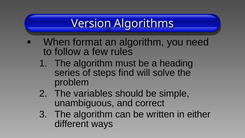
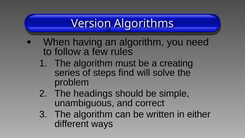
format: format -> having (88, 42)
heading: heading -> creating (176, 63)
variables: variables -> headings (93, 93)
